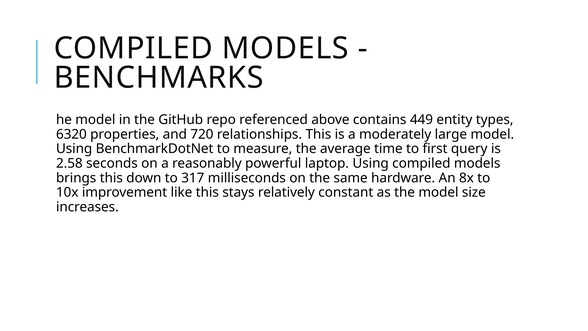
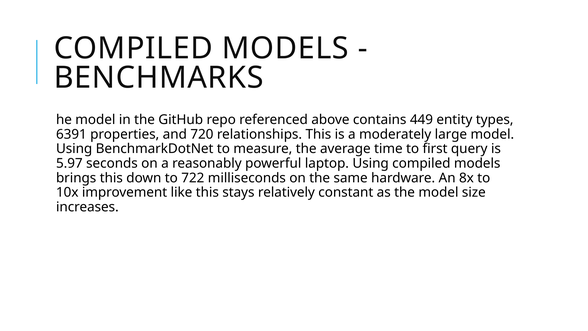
6320: 6320 -> 6391 (71, 134)
2.58: 2.58 -> 5.97 (69, 163)
317: 317 -> 722 (193, 178)
